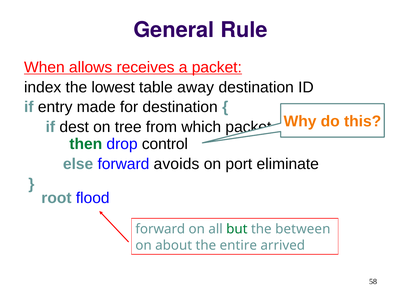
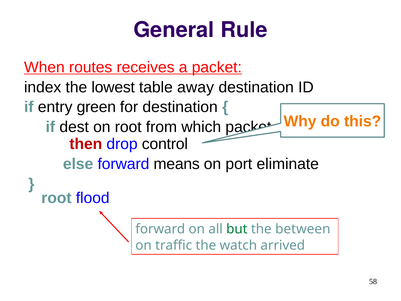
allows: allows -> routes (91, 67)
made: made -> green (96, 107)
on tree: tree -> root (128, 127)
then colour: green -> red (86, 144)
avoids: avoids -> means (177, 164)
about: about -> traffic (174, 245)
entire: entire -> watch (238, 245)
